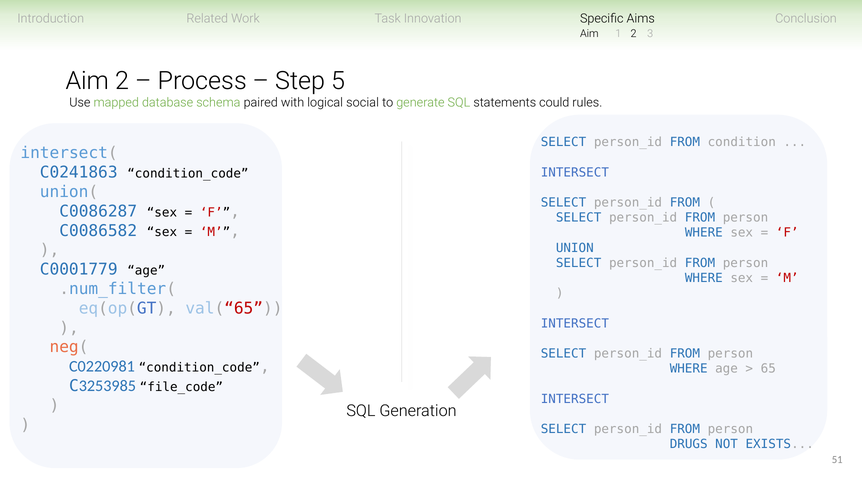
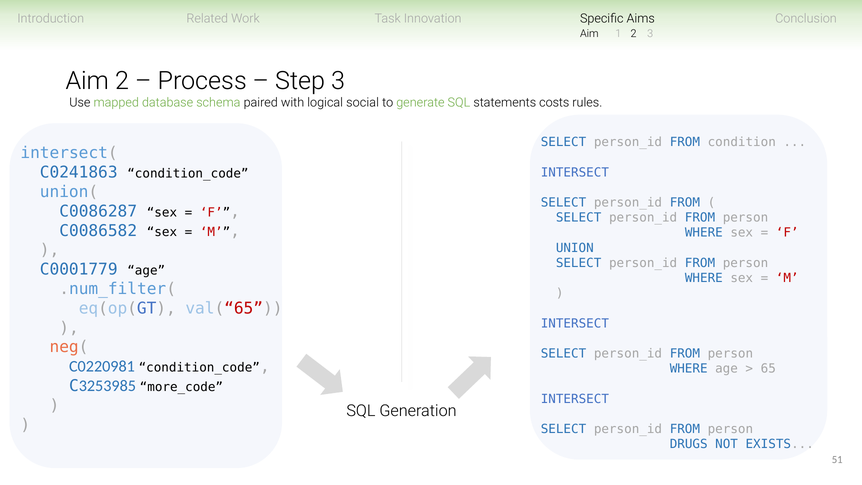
Step 5: 5 -> 3 (338, 81)
could: could -> costs (554, 102)
file_code: file_code -> more_code (181, 387)
